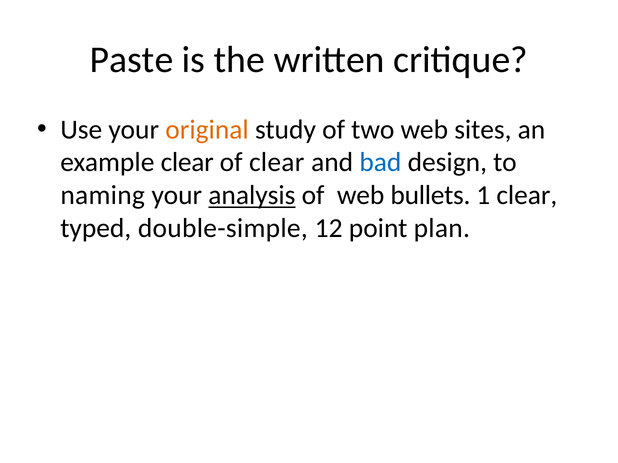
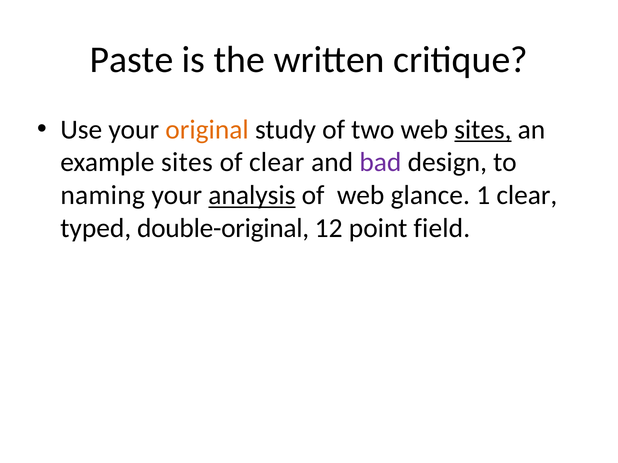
sites underline: none -> present (483, 130)
example clear: clear -> sites (187, 163)
bad colour: blue -> purple (380, 163)
bullets: bullets -> glance (430, 196)
double-simple: double-simple -> double-original (223, 229)
plan: plan -> field (442, 229)
